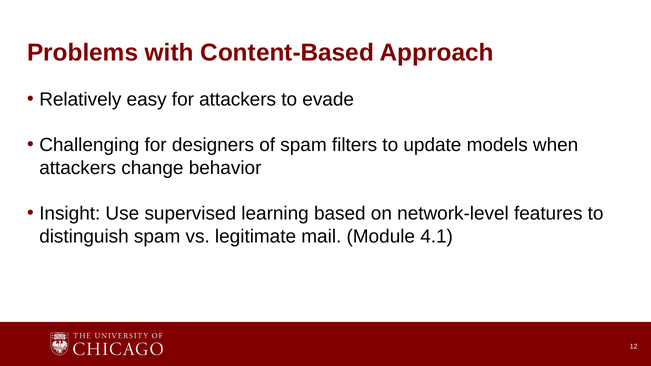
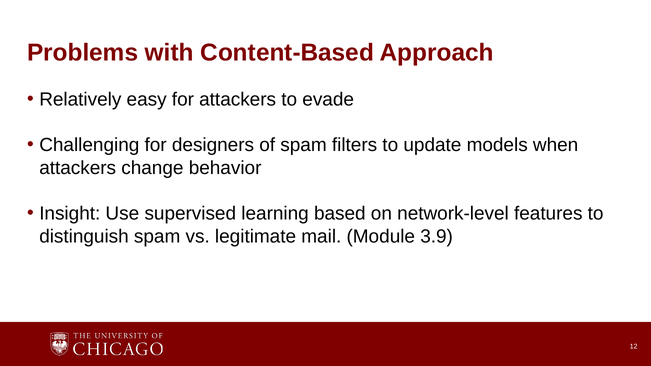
4.1: 4.1 -> 3.9 (437, 236)
